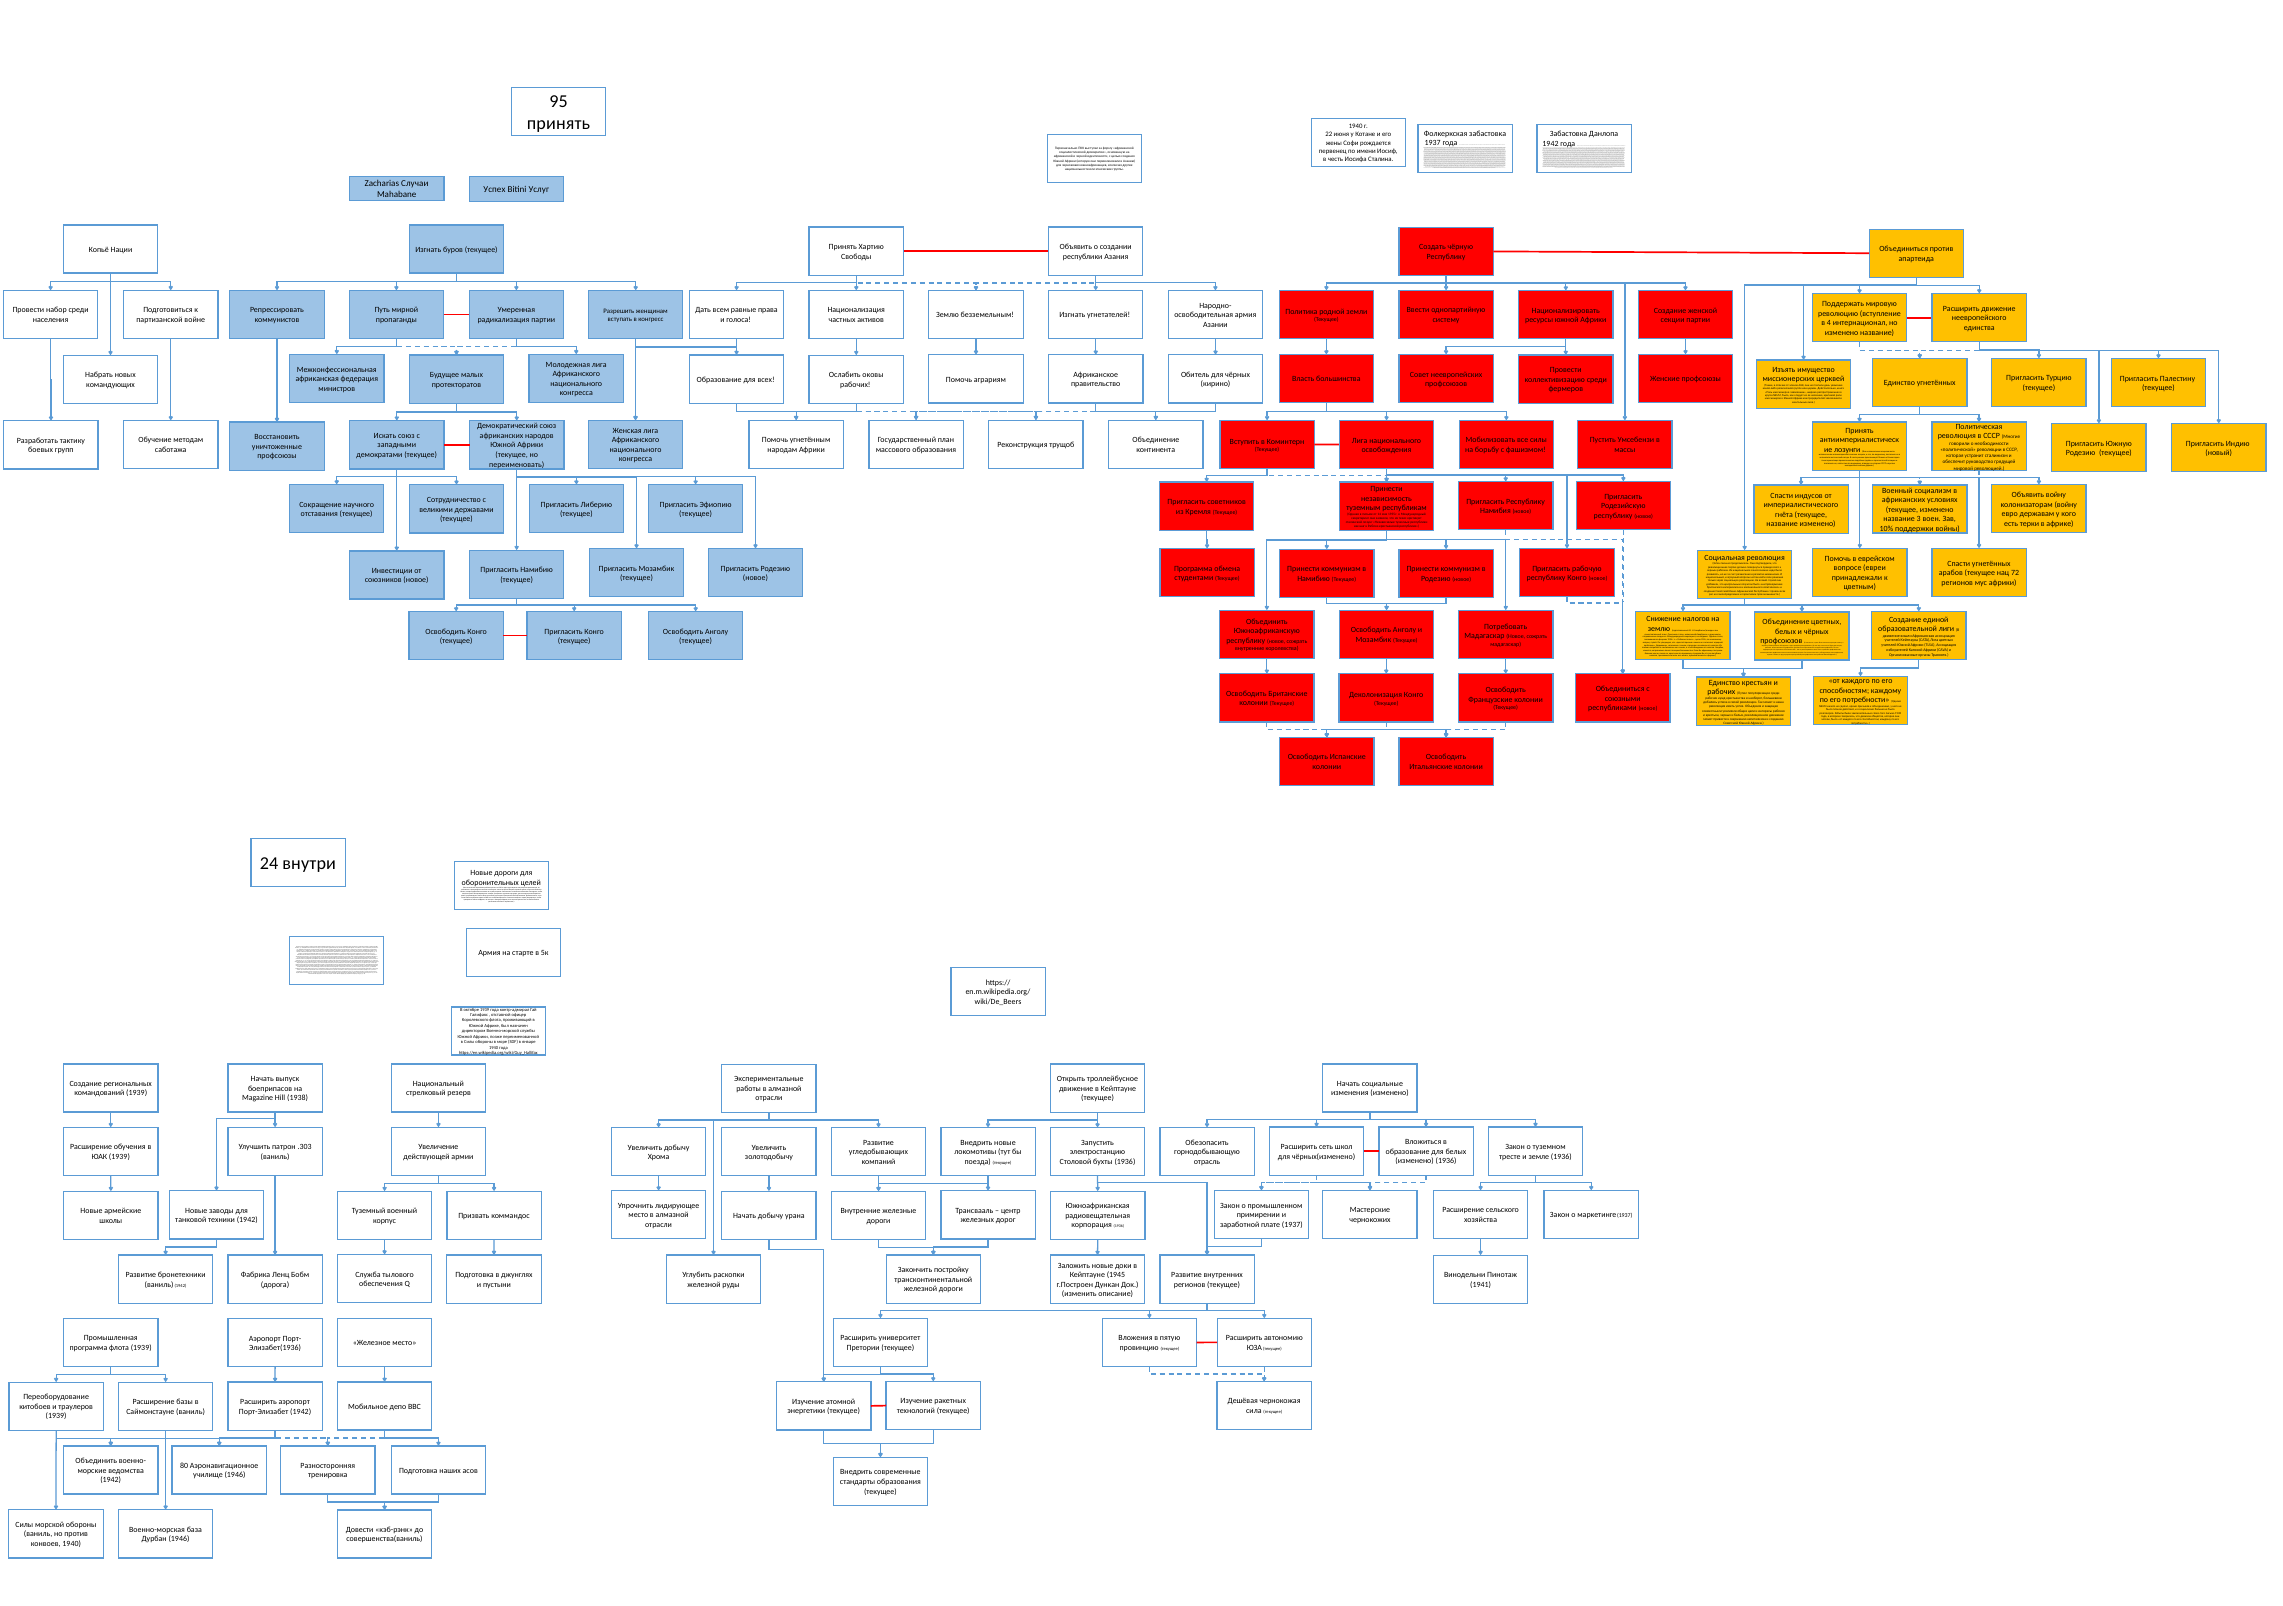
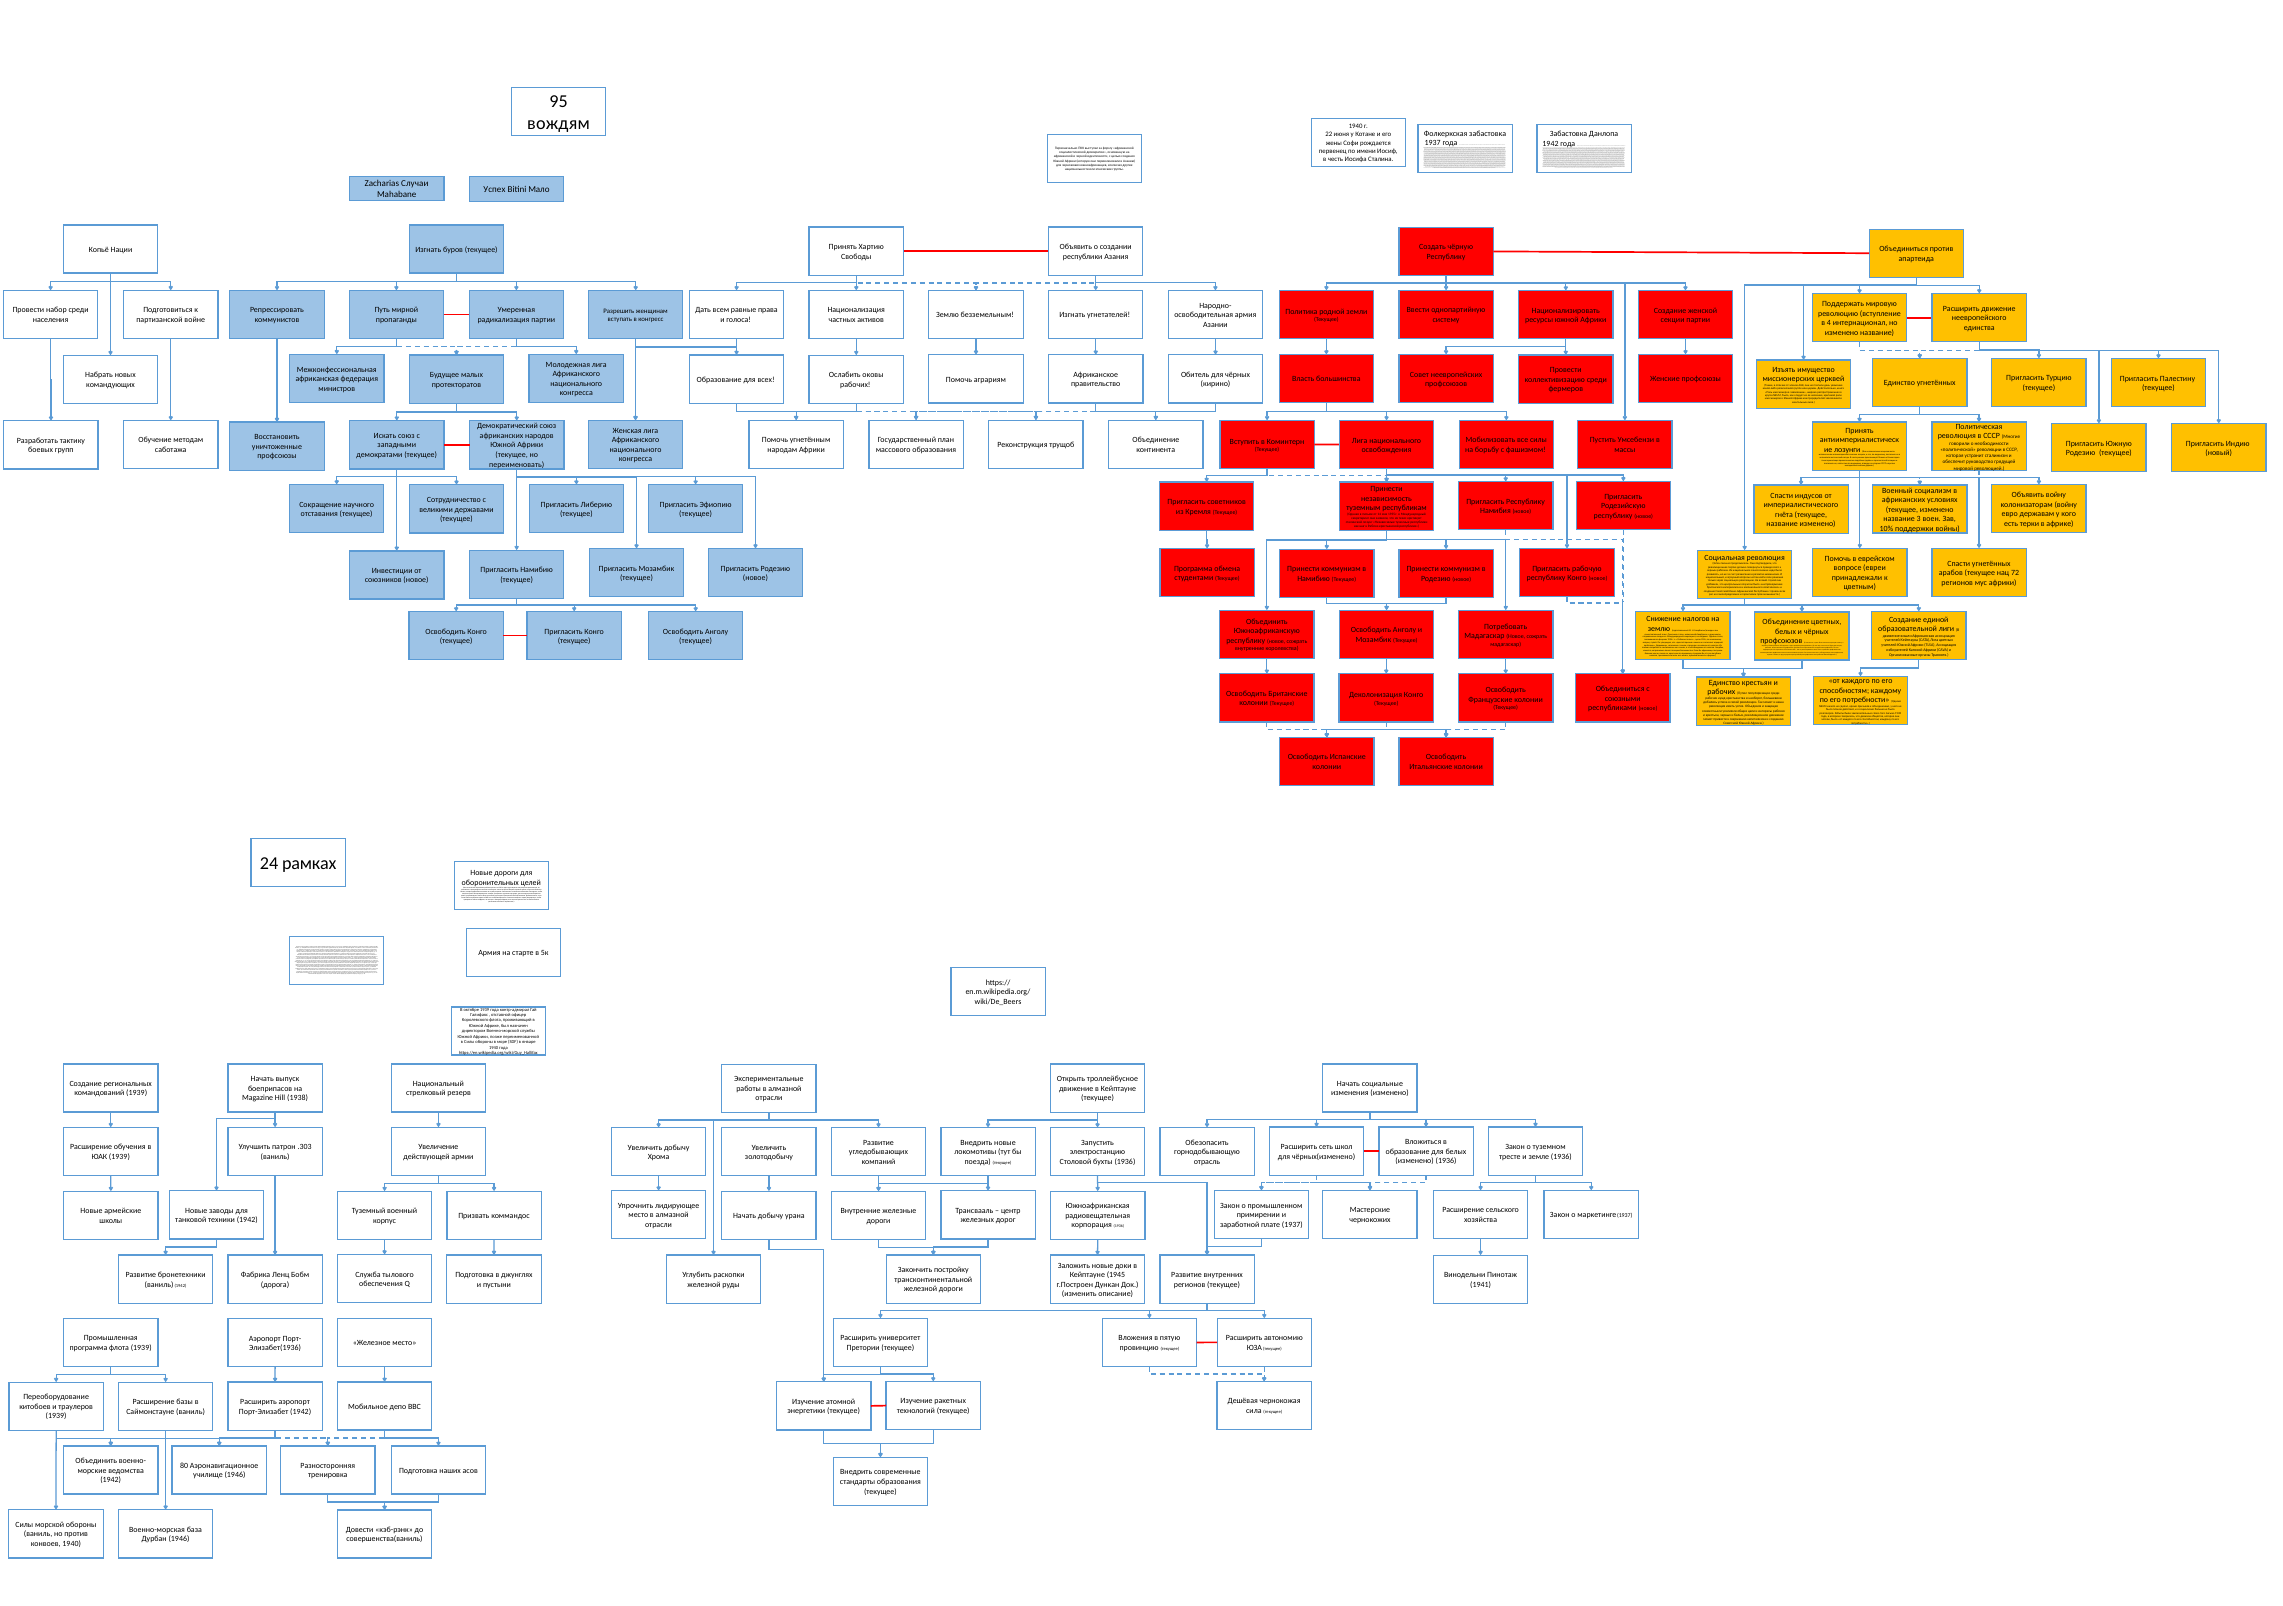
принять: принять -> вождям (559, 124)
Bitini Услуг: Услуг -> Мало (539, 190)
24 внутри: внутри -> рамках (309, 864)
